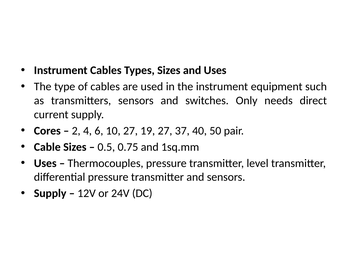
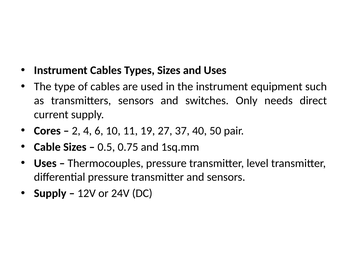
10 27: 27 -> 11 (130, 131)
